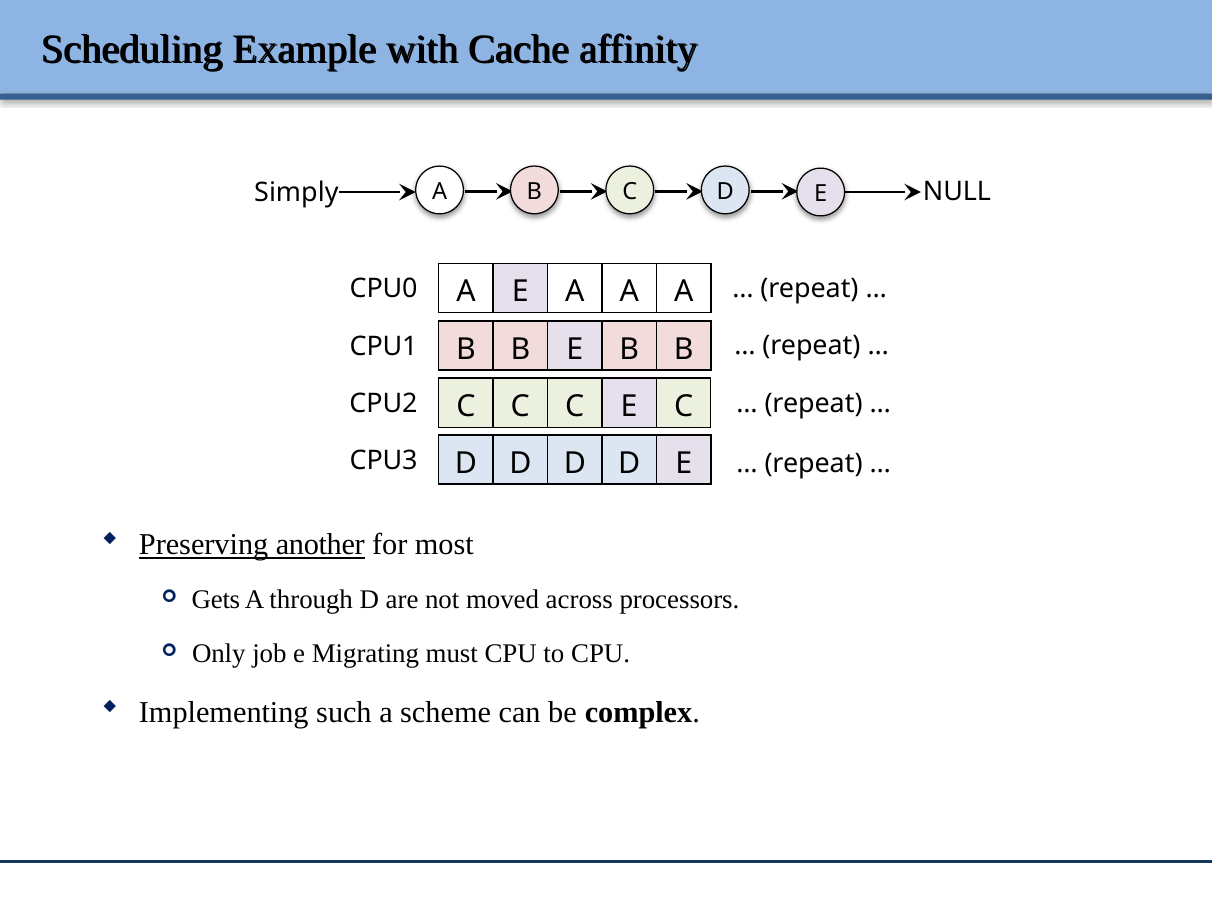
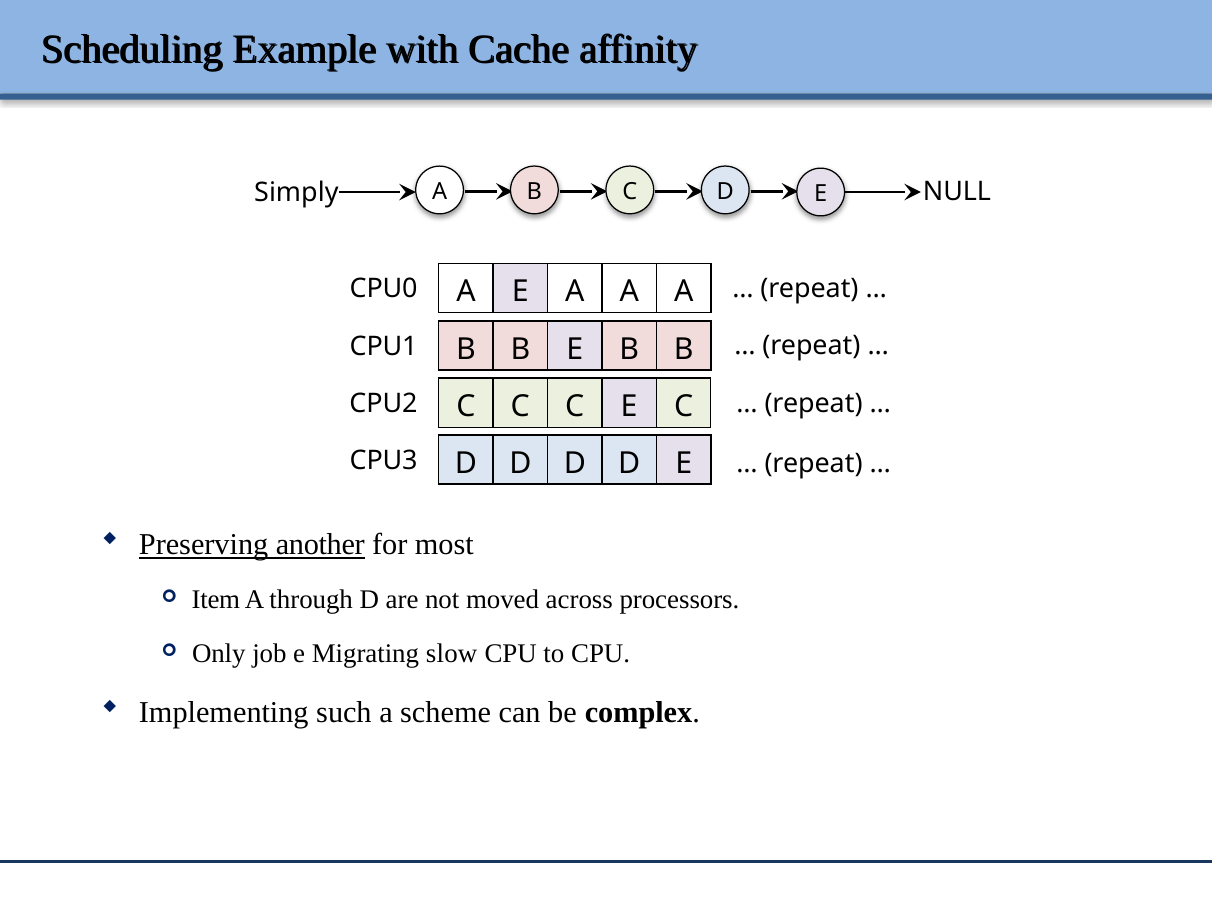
Gets: Gets -> Item (216, 600)
must: must -> slow (452, 654)
